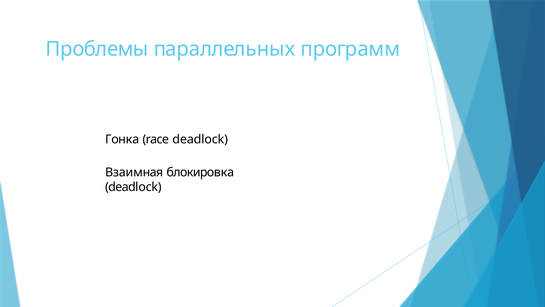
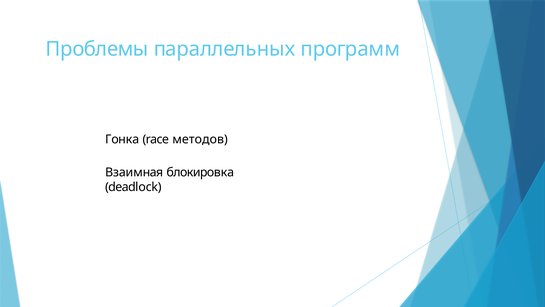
race deadlock: deadlock -> методов (200, 139)
